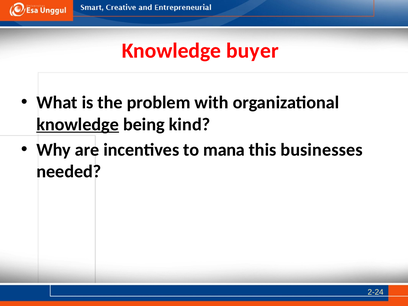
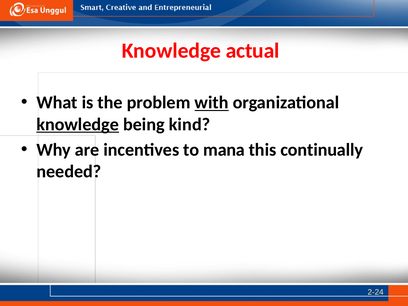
buyer: buyer -> actual (253, 51)
with underline: none -> present (212, 103)
businesses: businesses -> continually (322, 150)
